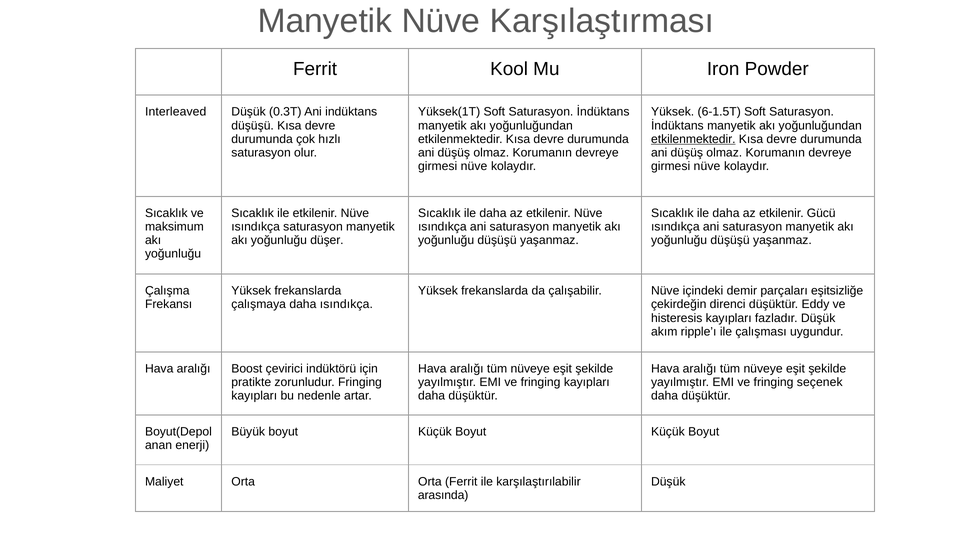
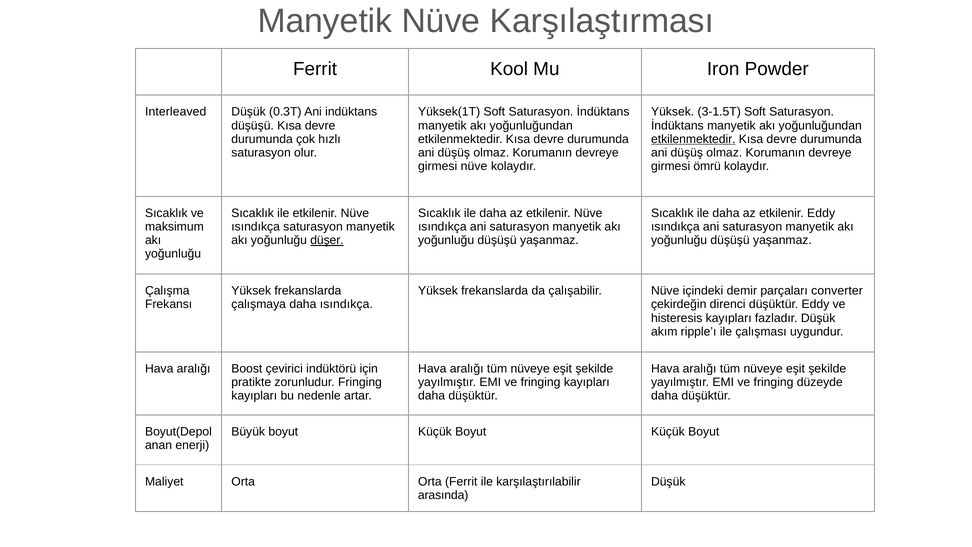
6-1.5T: 6-1.5T -> 3-1.5T (719, 112)
nüve: nüve -> ömrü (707, 166)
etkilenir Gücü: Gücü -> Eddy (821, 213)
düşer underline: none -> present (327, 240)
eşitsizliğe: eşitsizliğe -> converter (837, 291)
seçenek: seçenek -> düzeyde (820, 382)
